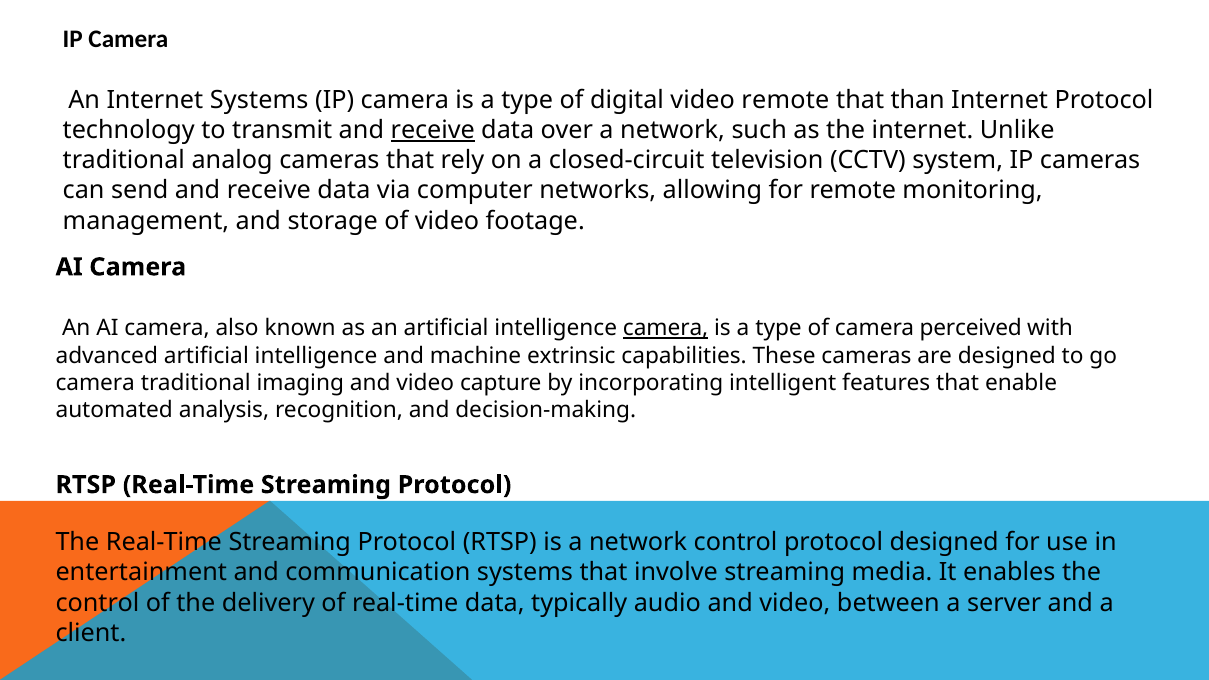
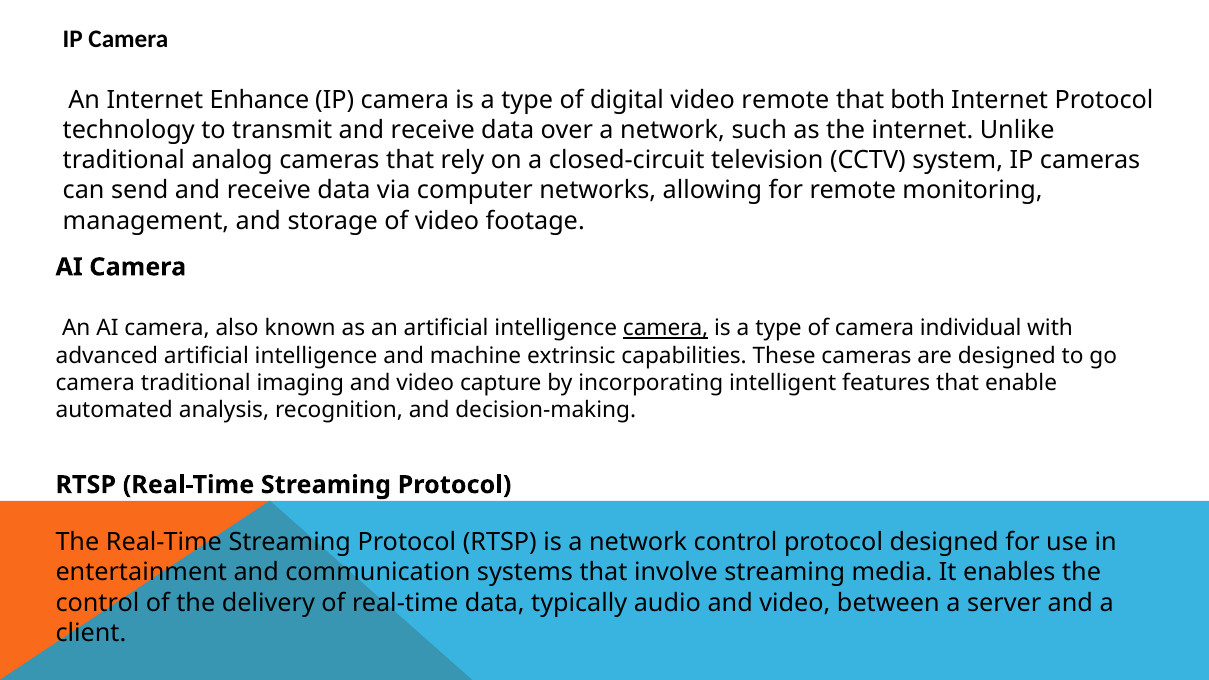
Internet Systems: Systems -> Enhance (259, 100)
than: than -> both (918, 100)
receive underline: present -> none (433, 130)
perceived: perceived -> individual (971, 328)
